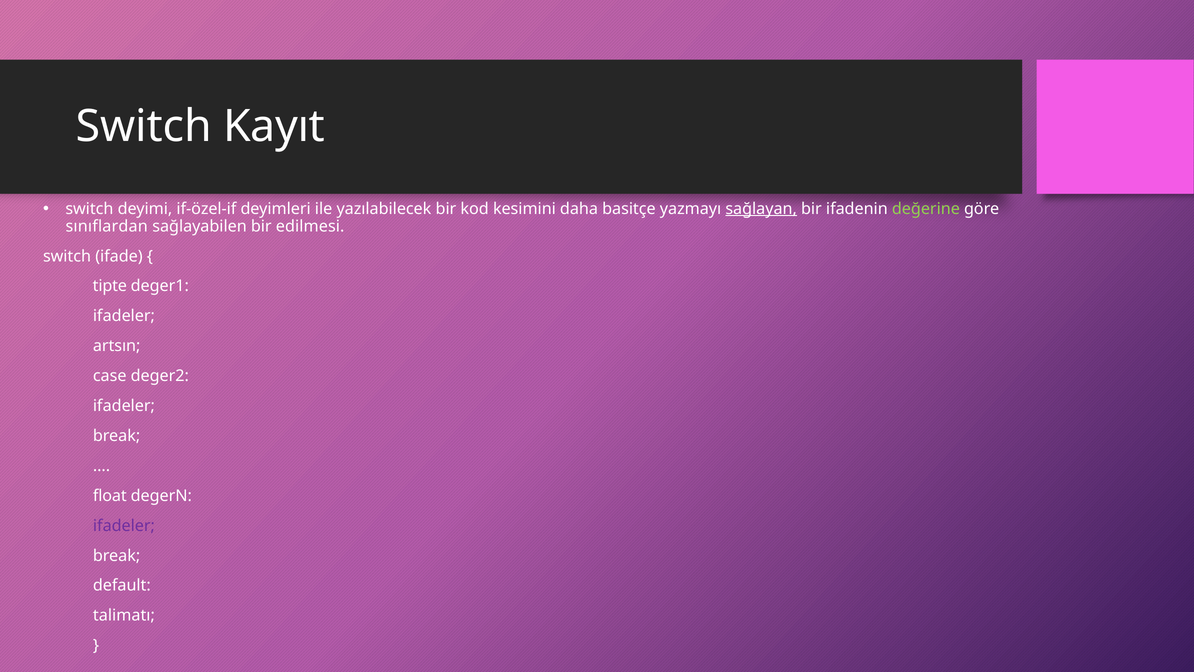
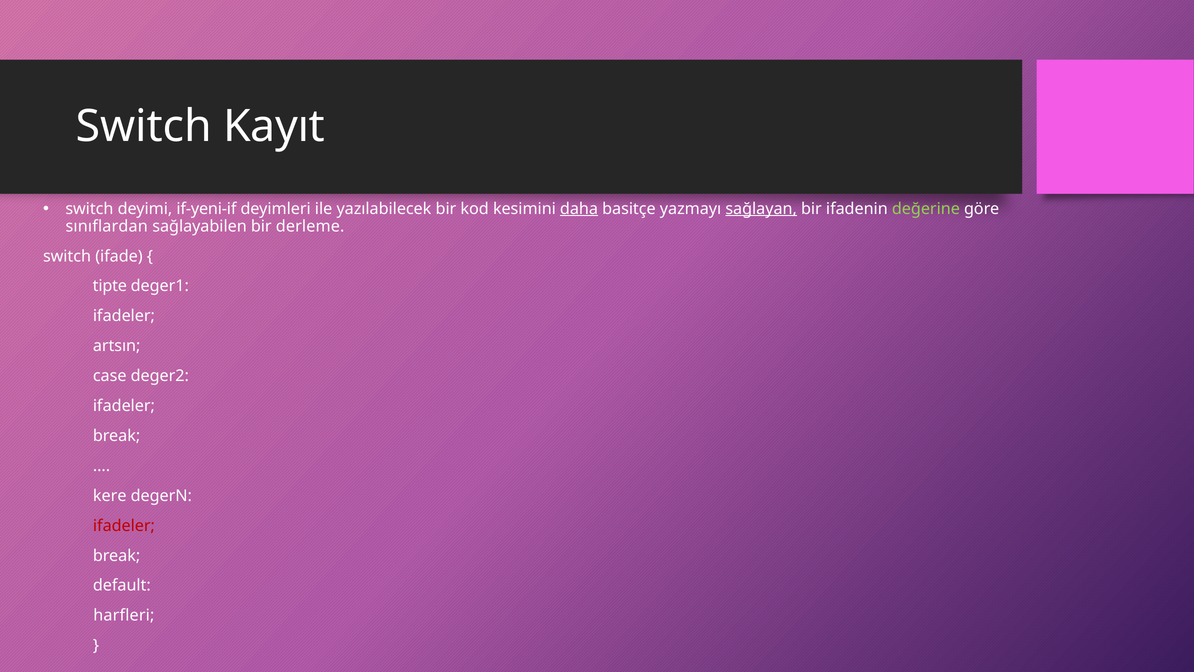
if-özel-if: if-özel-if -> if-yeni-if (206, 209)
daha underline: none -> present (579, 209)
edilmesi: edilmesi -> derleme (310, 226)
float: float -> kere (110, 496)
ifadeler colour: purple -> red (124, 525)
talimatı: talimatı -> harfleri (124, 615)
